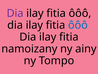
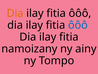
Dia colour: purple -> orange (15, 13)
